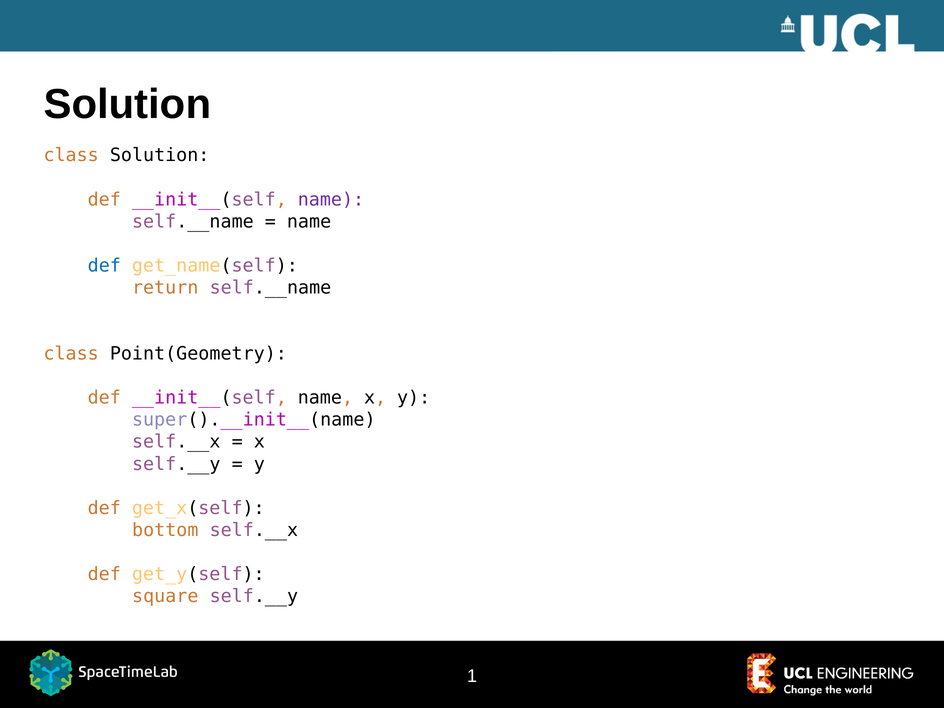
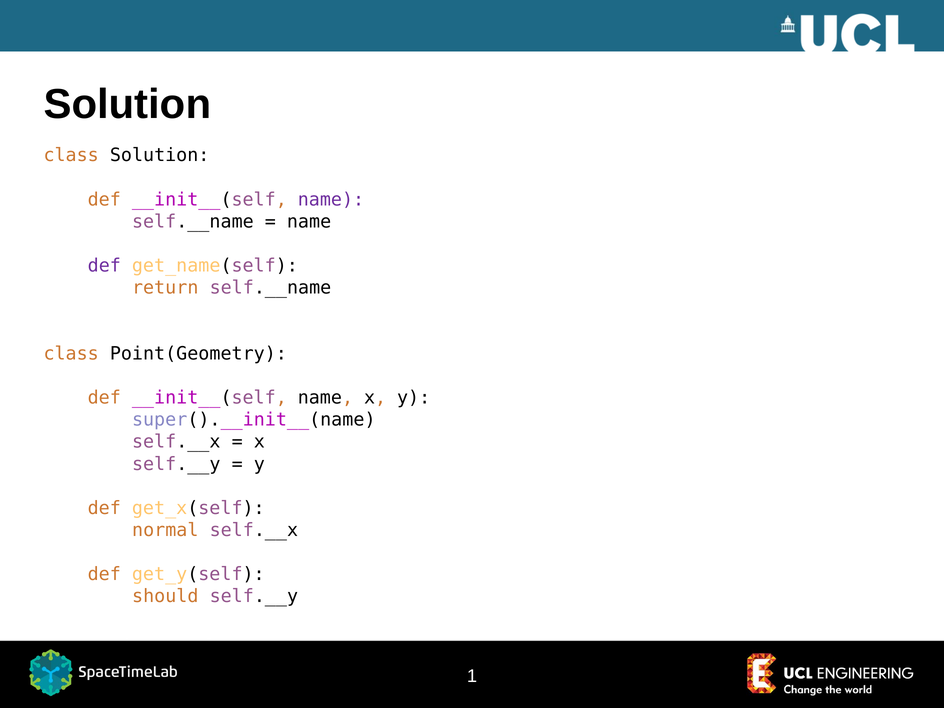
def colour: blue -> purple (104, 266)
bottom: bottom -> normal (165, 530)
square: square -> should (165, 596)
